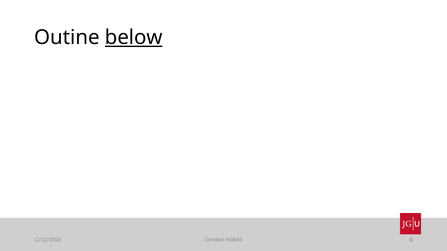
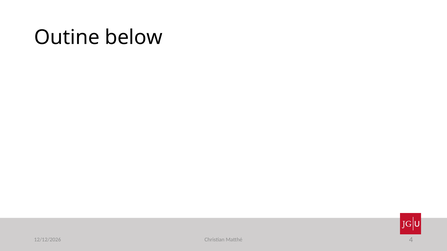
below underline: present -> none (134, 38)
